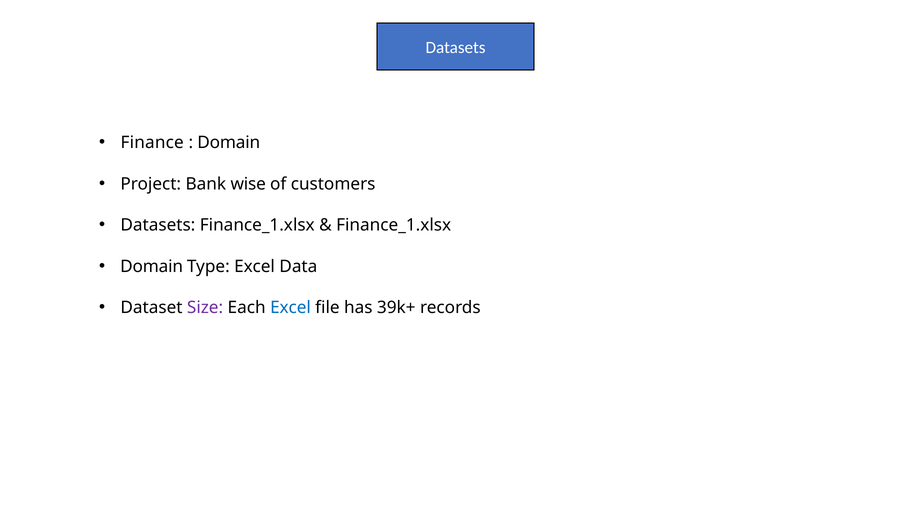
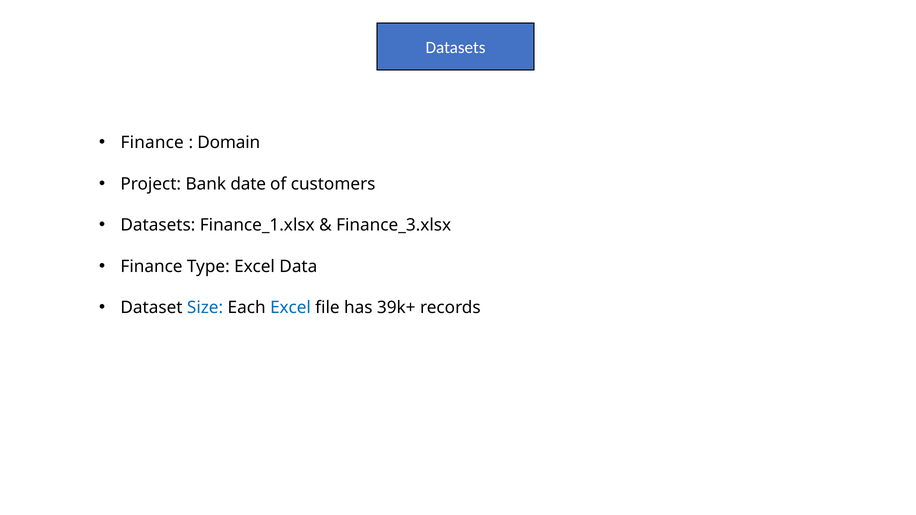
wise: wise -> date (248, 184)
Finance_1.xlsx: Finance_1.xlsx -> Finance_3.xlsx (394, 225)
Domain: Domain -> Finance (152, 266)
Size colour: purple -> blue (205, 308)
